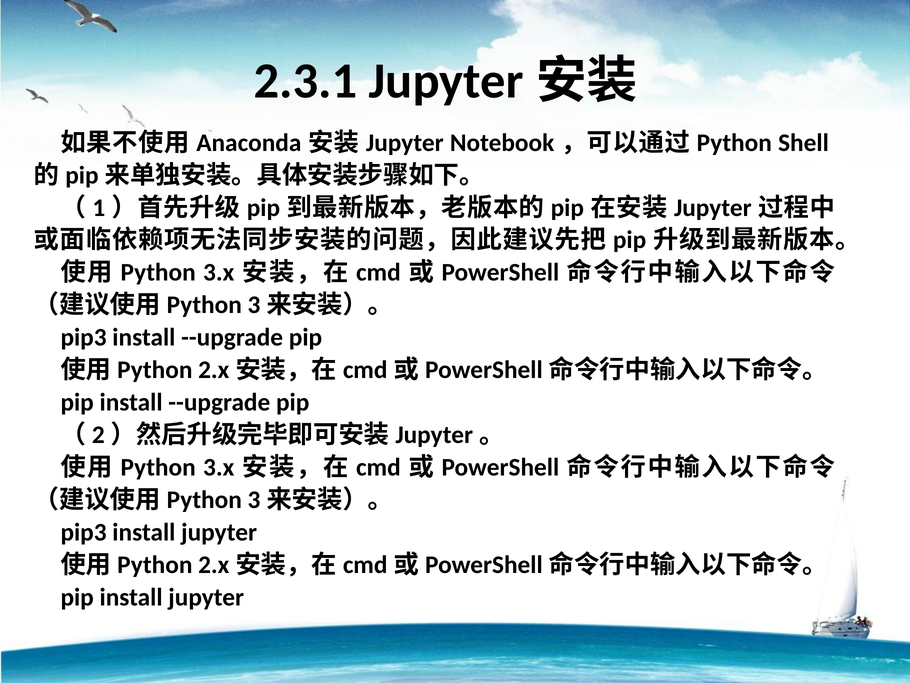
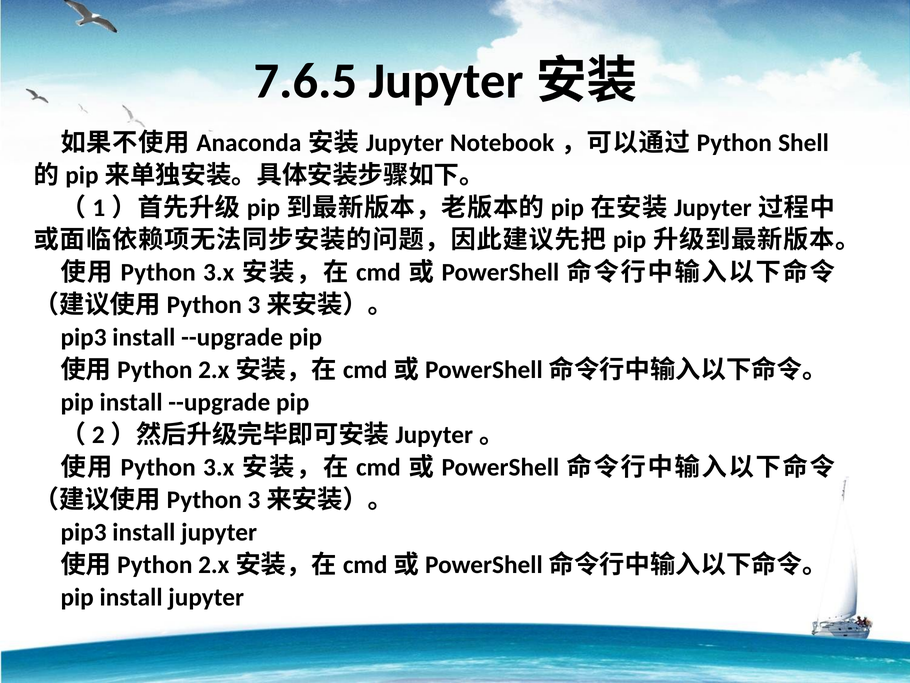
2.3.1: 2.3.1 -> 7.6.5 (306, 81)
